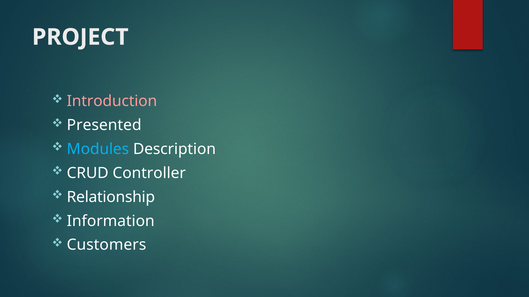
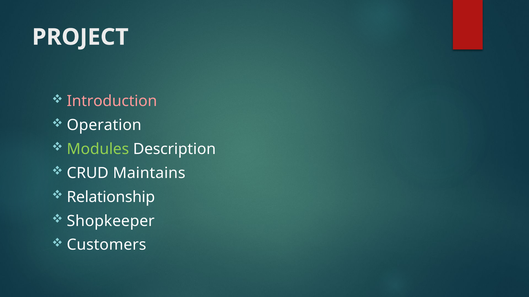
Presented: Presented -> Operation (104, 125)
Modules colour: light blue -> light green (98, 149)
Controller: Controller -> Maintains (149, 173)
Information: Information -> Shopkeeper (111, 221)
